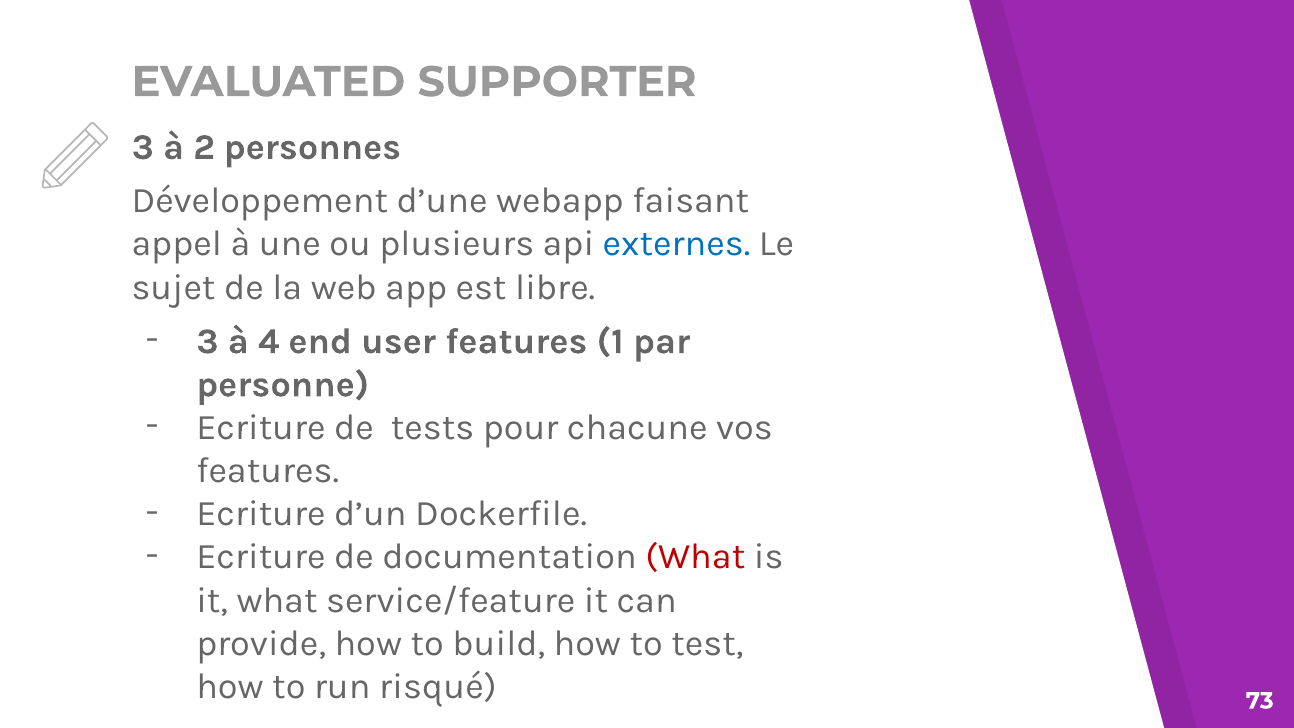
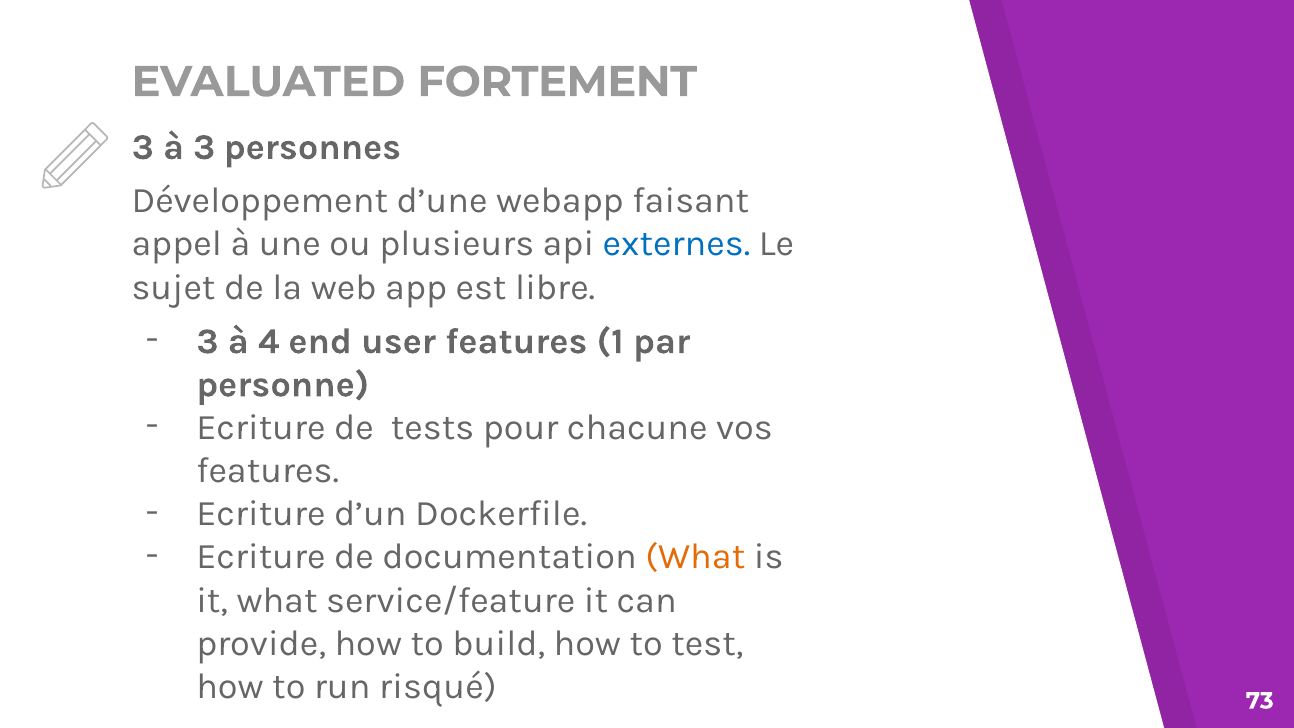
SUPPORTER: SUPPORTER -> FORTEMENT (557, 82)
à 2: 2 -> 3 (204, 147)
What colour: red -> orange (695, 557)
